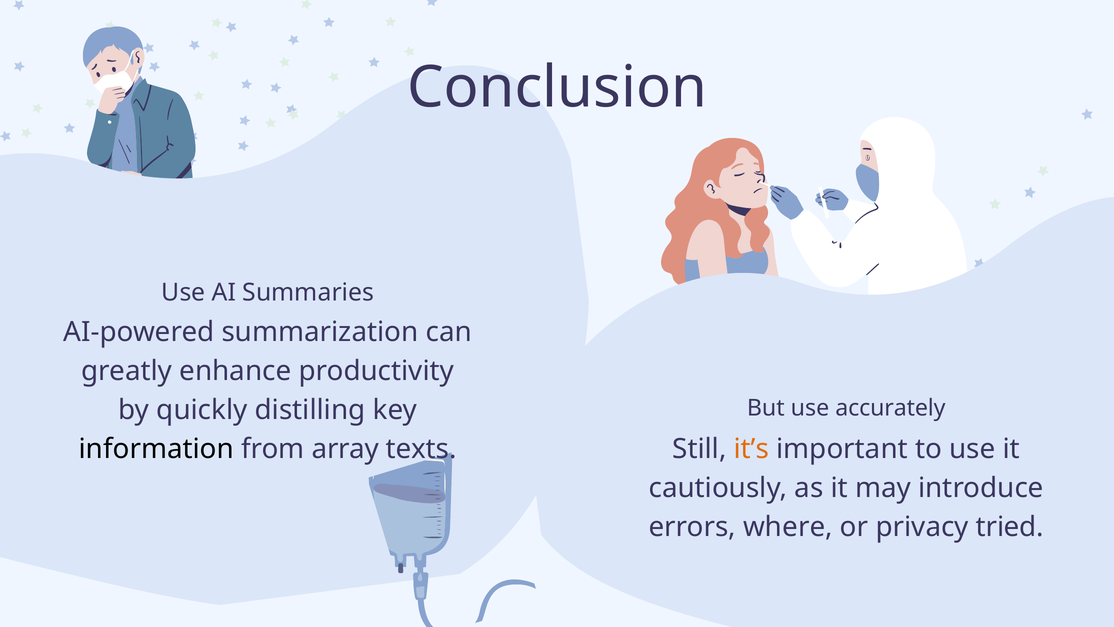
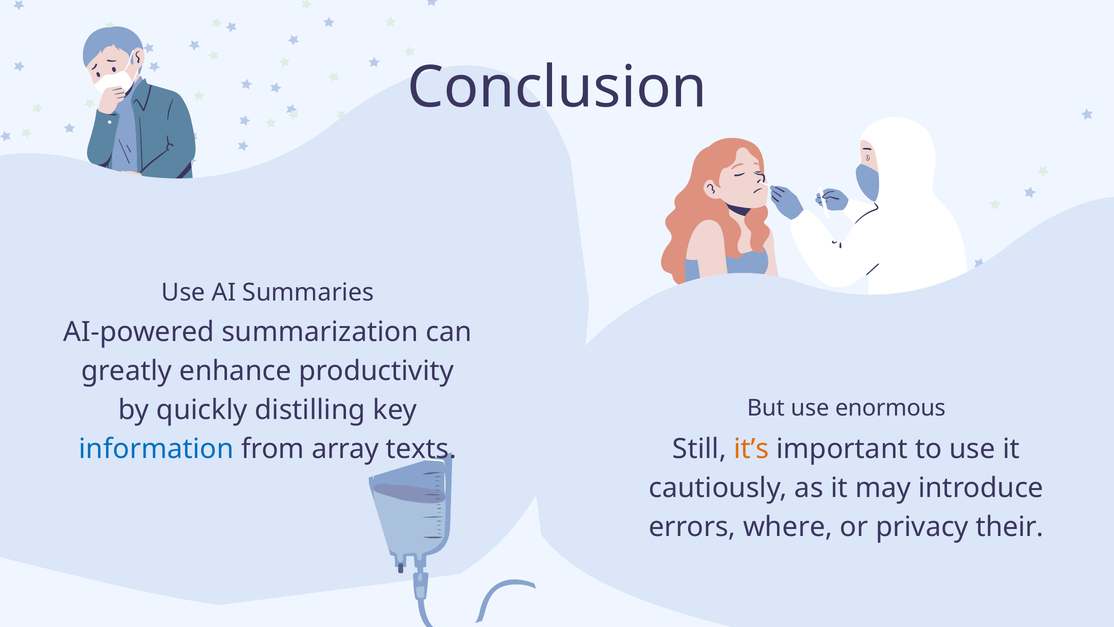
accurately: accurately -> enormous (890, 408)
information colour: black -> blue (156, 449)
tried: tried -> their (1010, 527)
